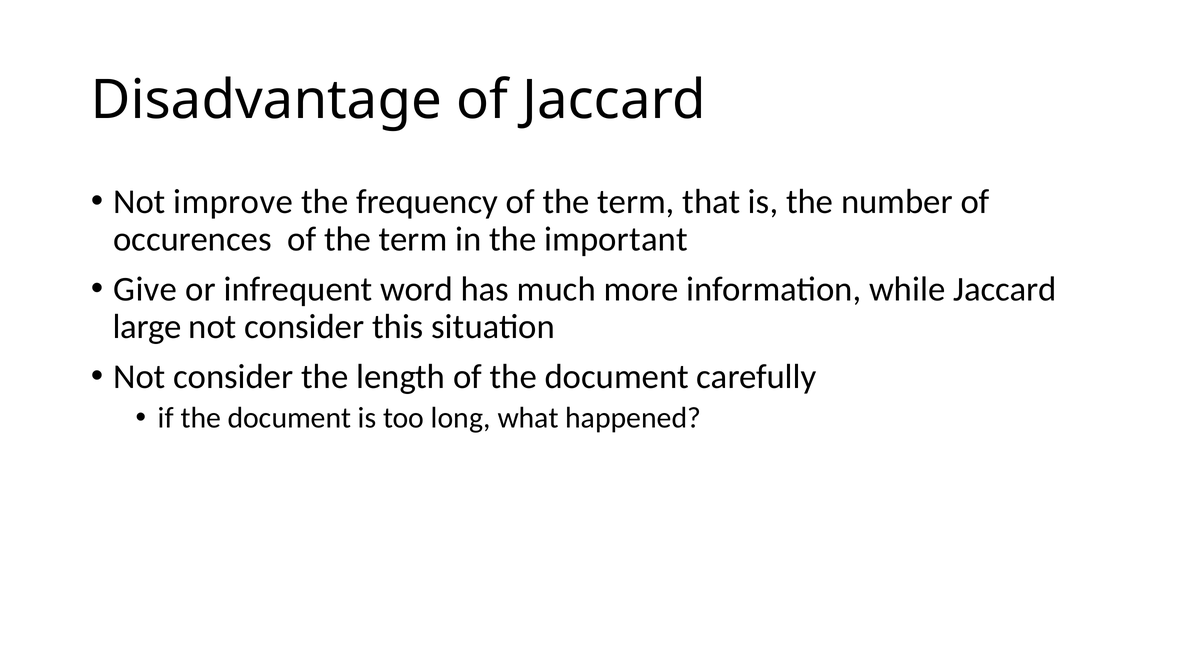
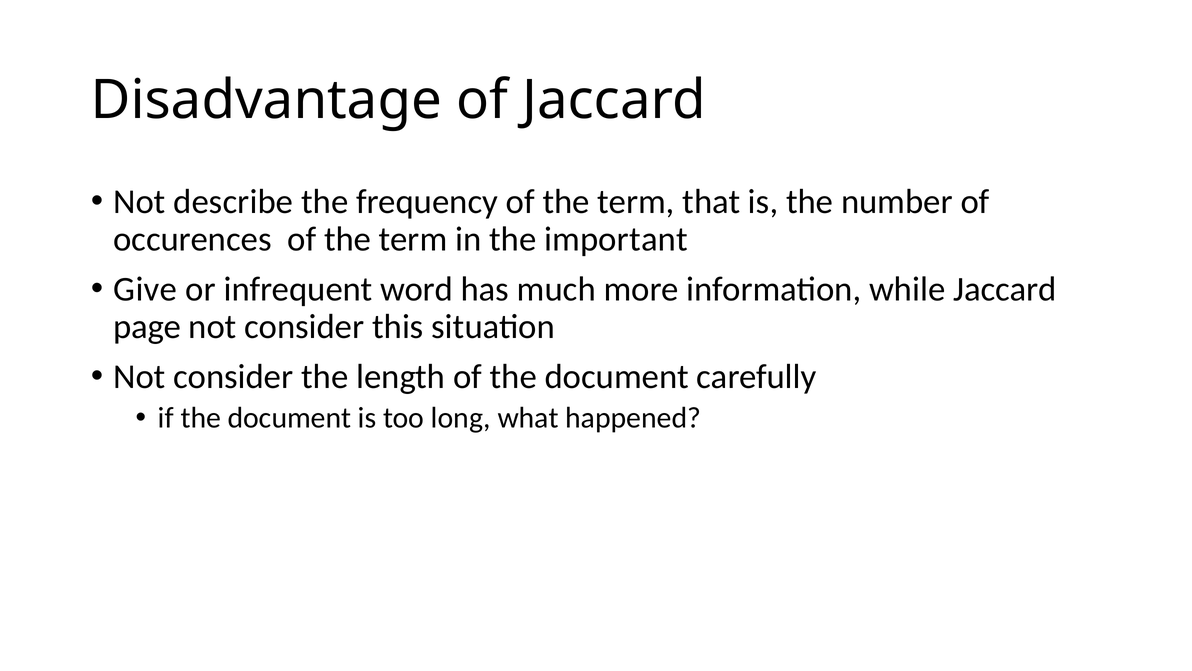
improve: improve -> describe (233, 202)
large: large -> page (147, 327)
